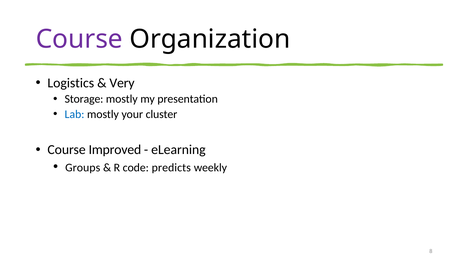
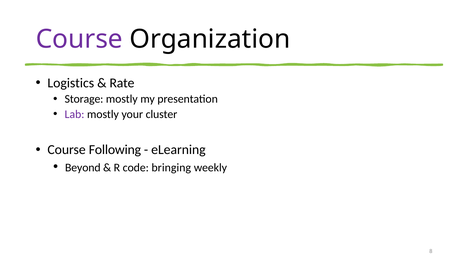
Very: Very -> Rate (122, 83)
Lab colour: blue -> purple (75, 114)
Improved: Improved -> Following (115, 150)
Groups: Groups -> Beyond (83, 168)
predicts: predicts -> bringing (171, 168)
